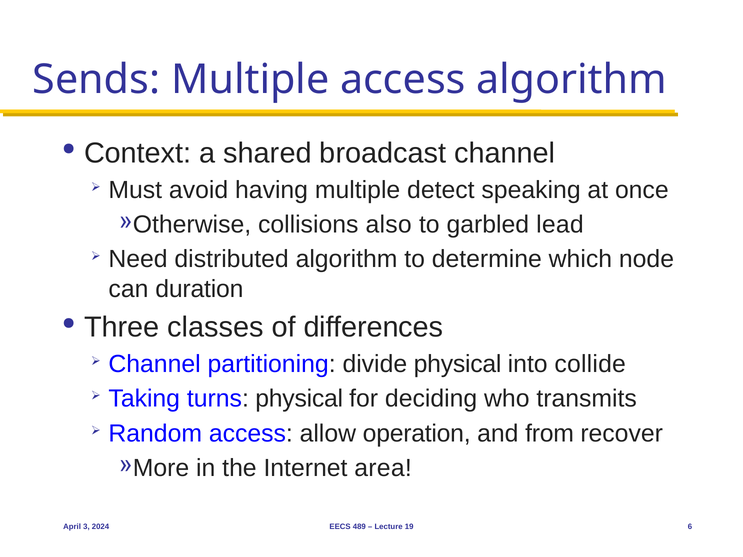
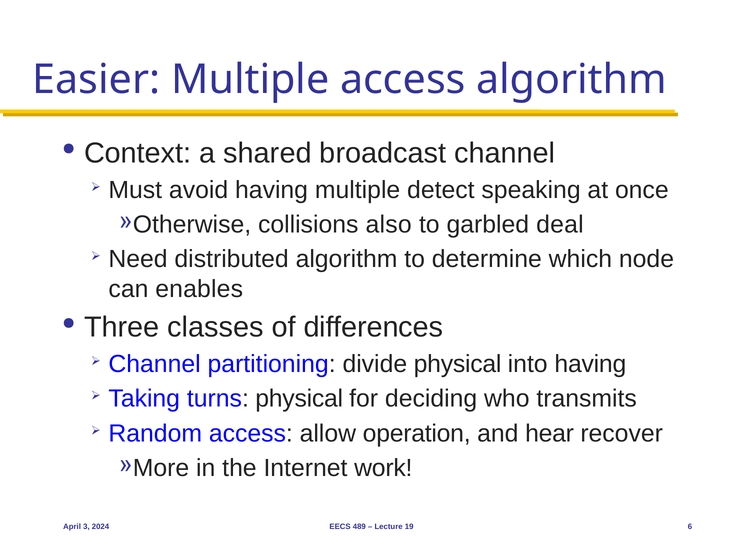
Sends: Sends -> Easier (96, 80)
lead: lead -> deal (560, 225)
duration: duration -> enables (199, 289)
into collide: collide -> having (590, 364)
from: from -> hear (550, 434)
area: area -> work (383, 468)
